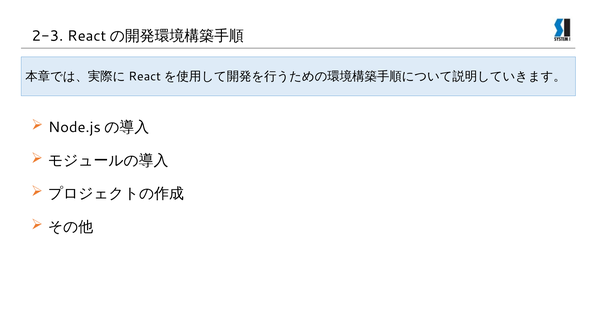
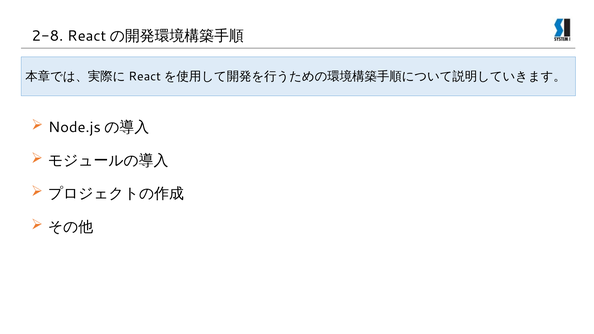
2-3: 2-3 -> 2-8 (47, 36)
